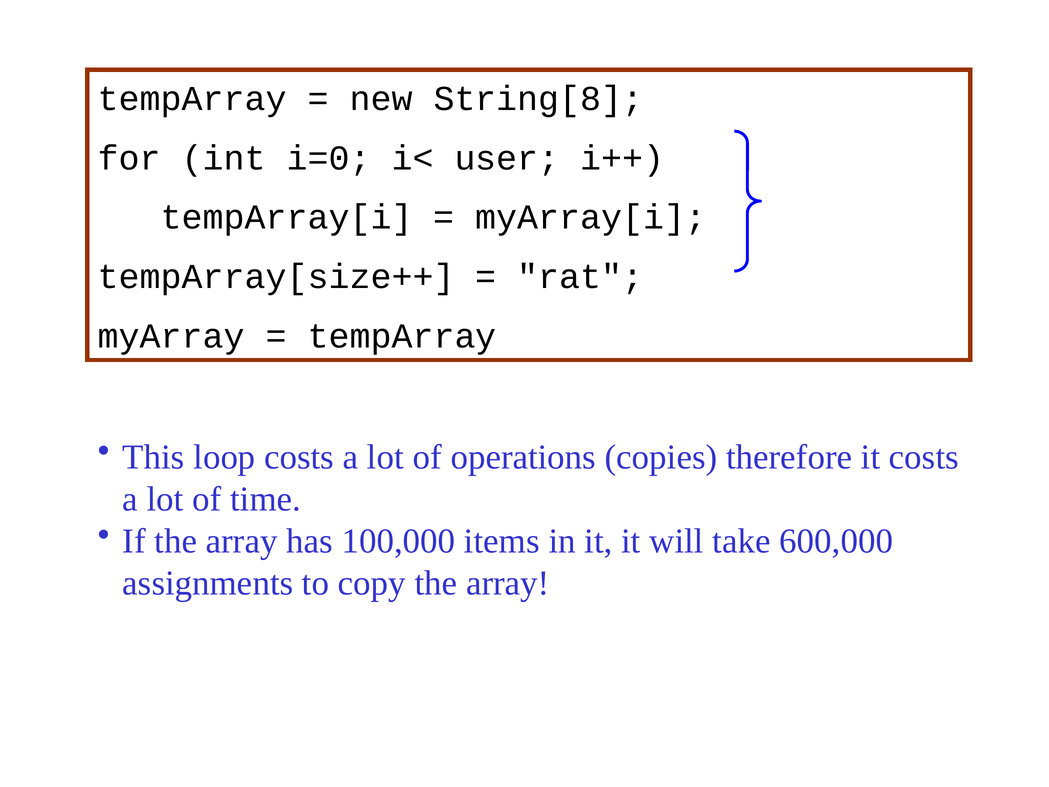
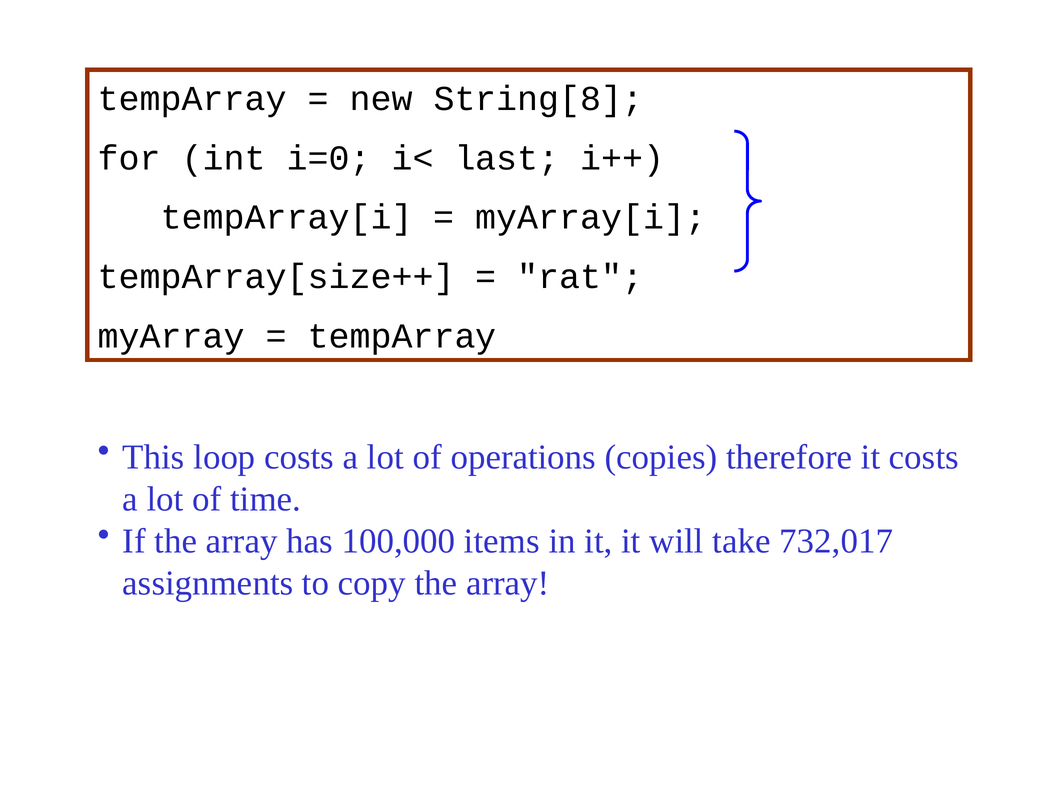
user: user -> last (507, 158)
600,000: 600,000 -> 732,017 (836, 541)
